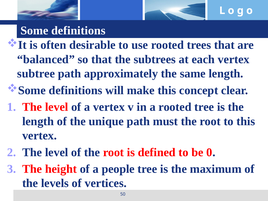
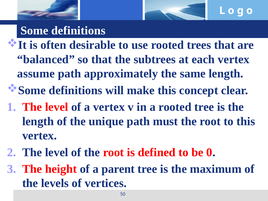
subtree: subtree -> assume (36, 74)
people: people -> parent (118, 169)
